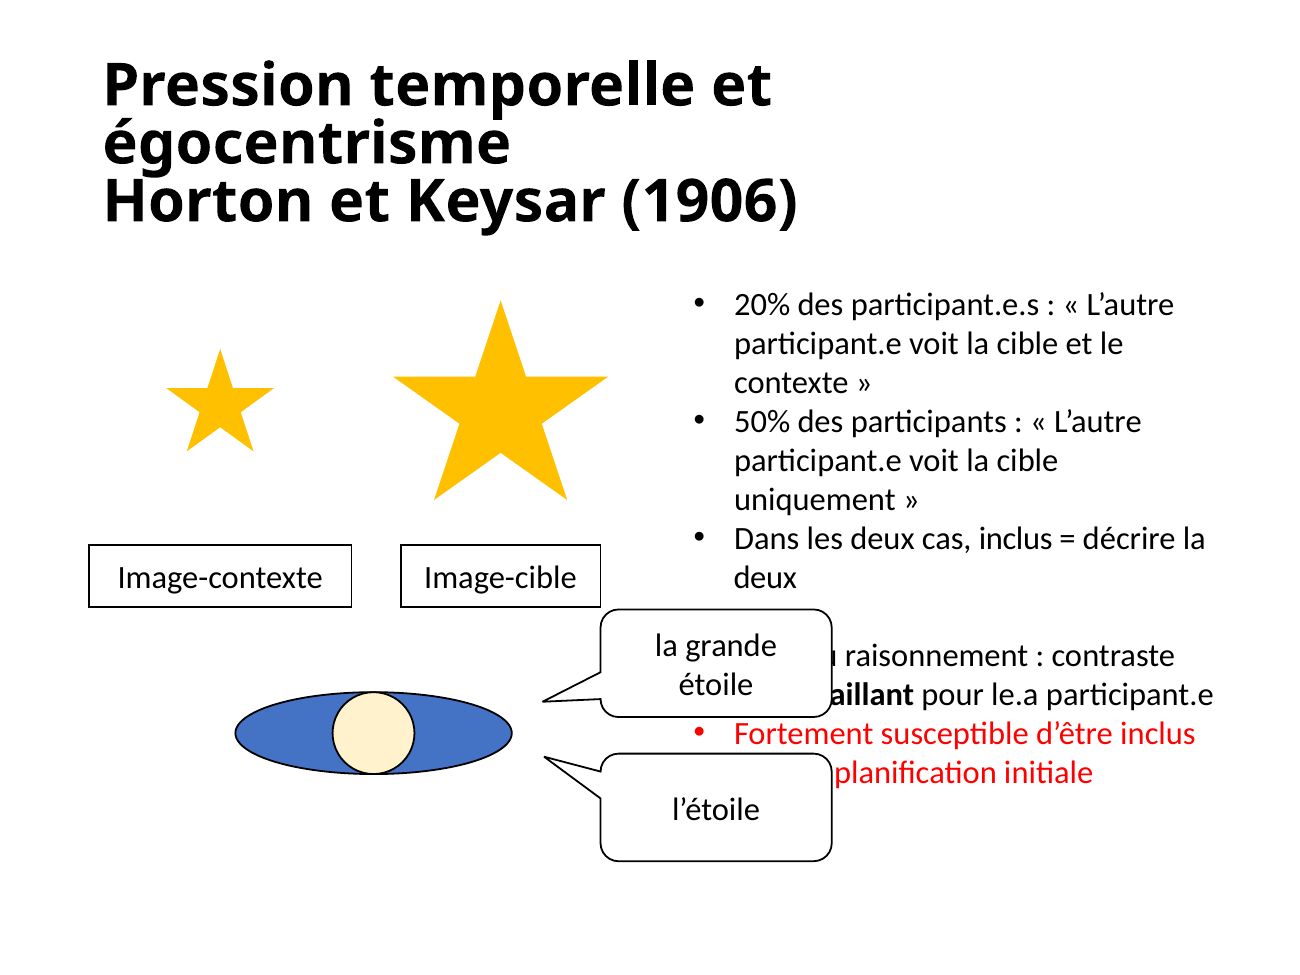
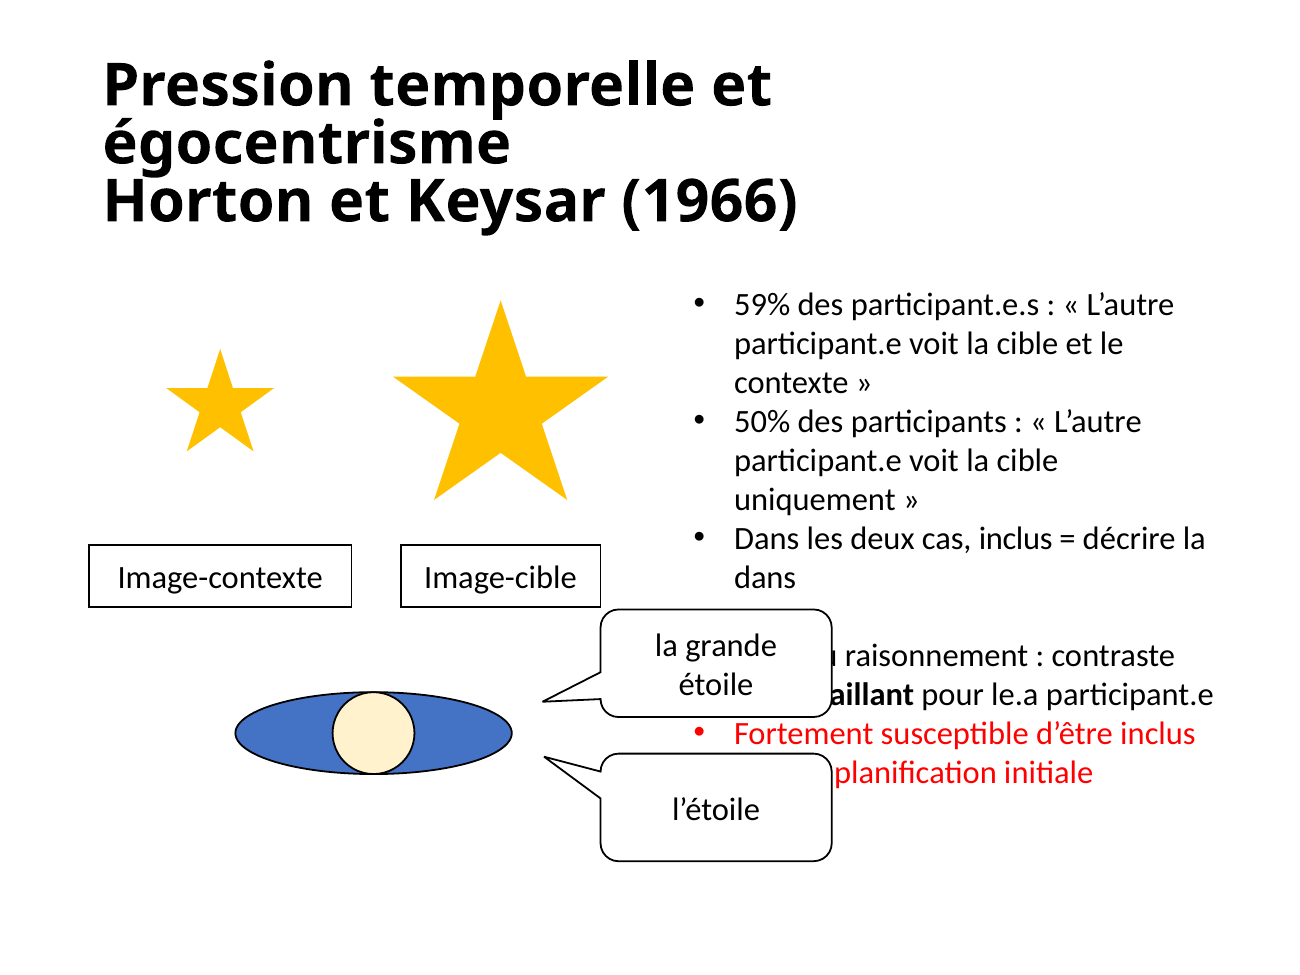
1906: 1906 -> 1966 (710, 202)
20%: 20% -> 59% (762, 305)
deux: deux -> dans (765, 578)
